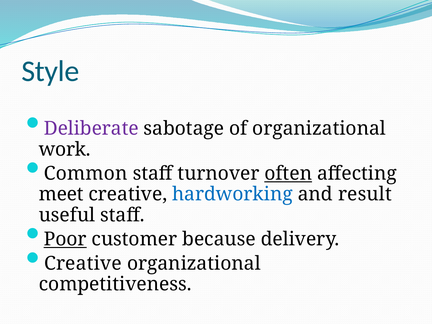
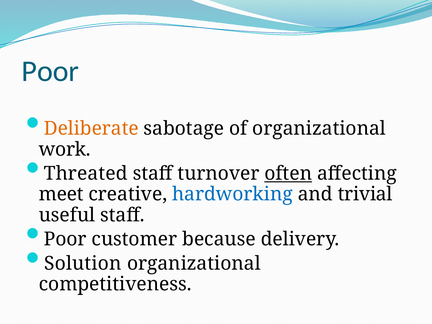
Style: Style -> Poor (50, 71)
Deliberate colour: purple -> orange (91, 129)
Common: Common -> Threated (86, 174)
result: result -> trivial (365, 194)
Poor underline: present -> none (65, 239)
Creative: Creative -> Solution (83, 263)
